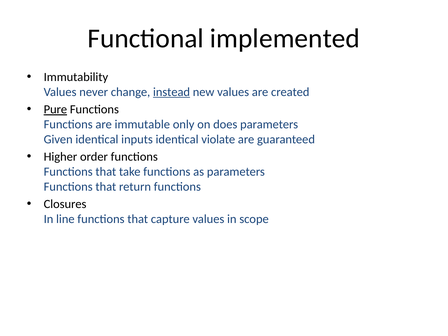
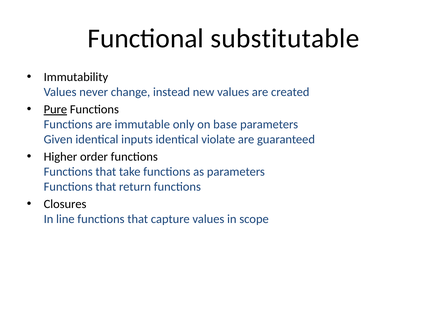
implemented: implemented -> substitutable (285, 38)
instead underline: present -> none (172, 92)
does: does -> base (225, 124)
